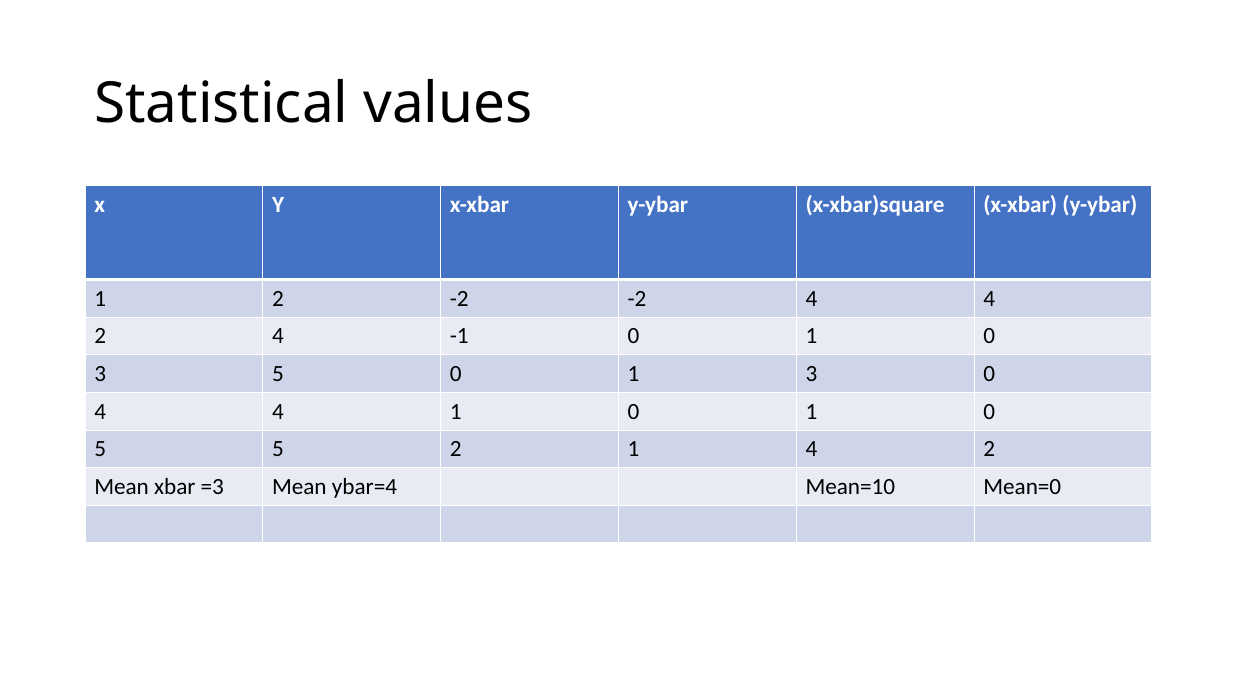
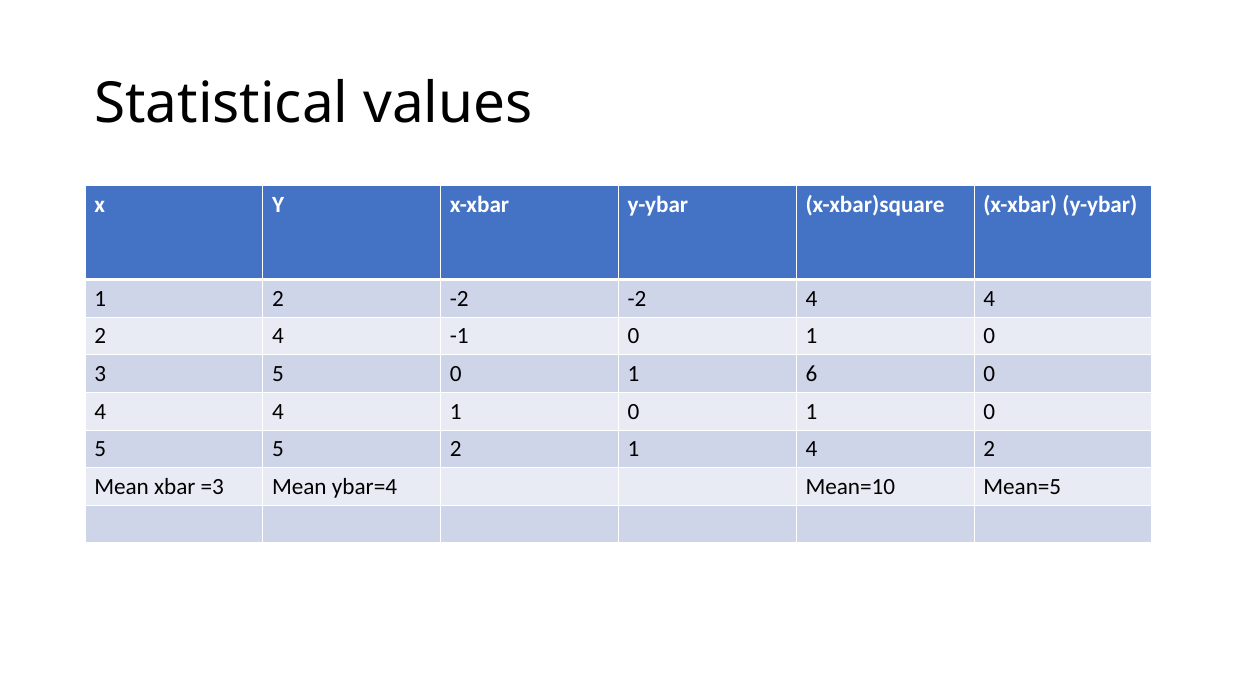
1 3: 3 -> 6 (811, 374)
Mean=0: Mean=0 -> Mean=5 (1022, 487)
